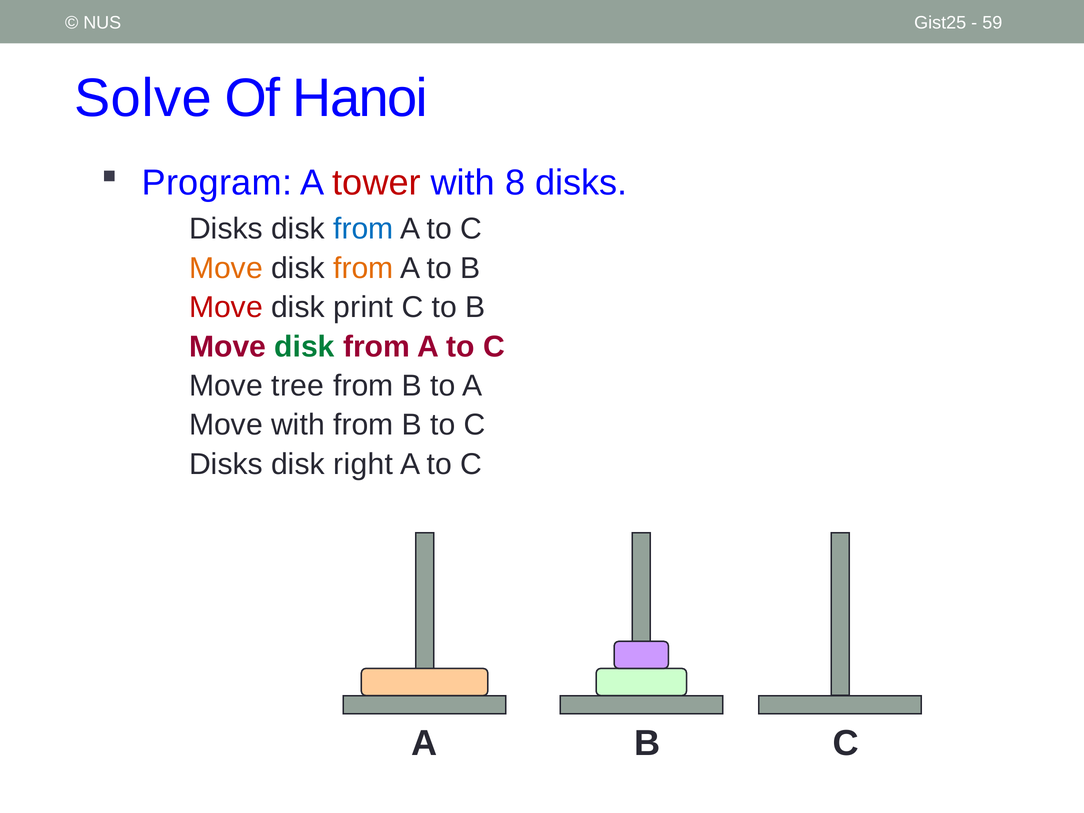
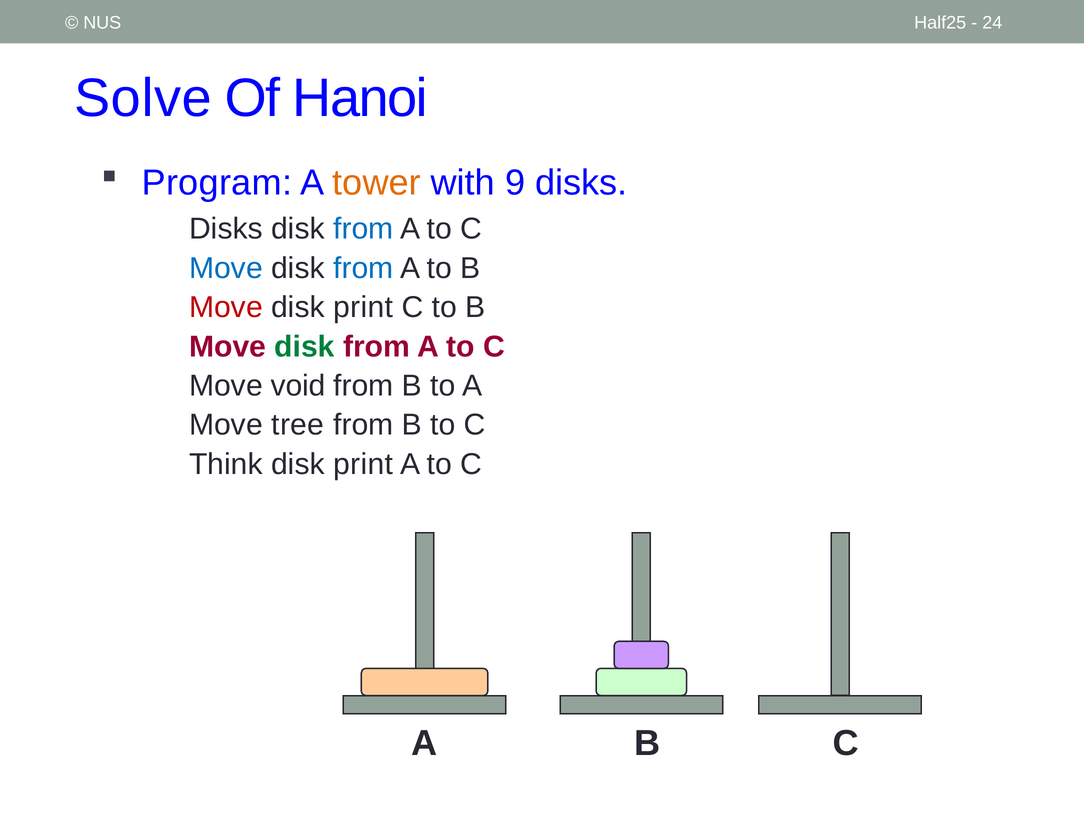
Gist25: Gist25 -> Half25 (940, 23)
59: 59 -> 24 (992, 23)
tower colour: red -> orange (377, 183)
8: 8 -> 9 (515, 183)
Move colour: orange -> blue (226, 268)
from colour: orange -> blue (363, 268)
tree: tree -> void (298, 386)
Move with: with -> tree (298, 425)
Disks: Disks -> Think (226, 464)
right: right -> print (363, 464)
